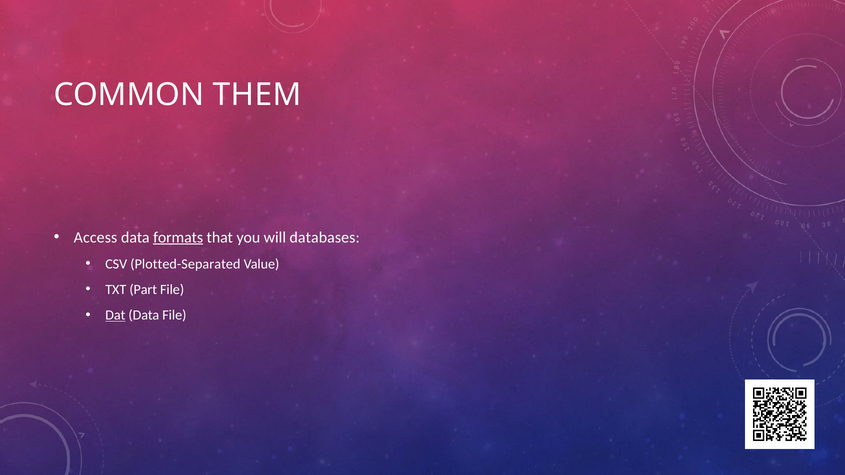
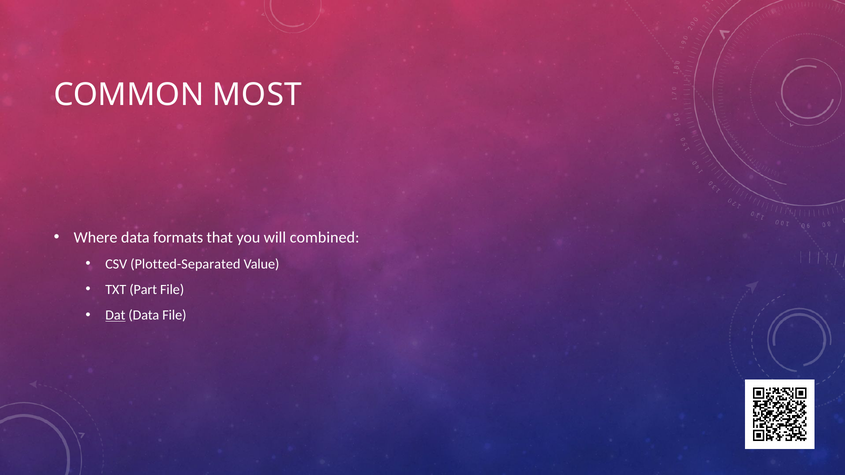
THEM: THEM -> MOST (257, 95)
Access: Access -> Where (96, 237)
formats underline: present -> none (178, 237)
databases: databases -> combined (325, 237)
